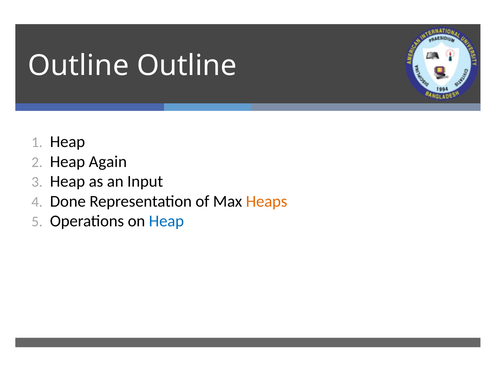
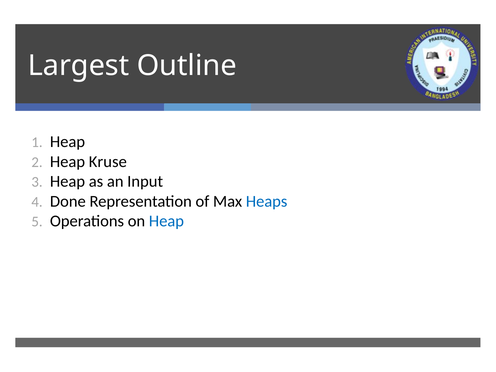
Outline: Outline -> Largest (79, 66)
Again: Again -> Kruse (108, 162)
Heaps colour: orange -> blue (267, 201)
